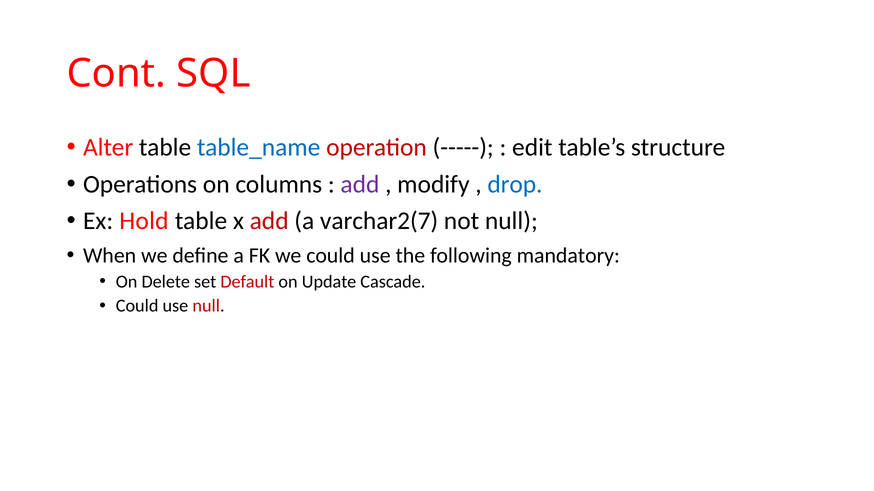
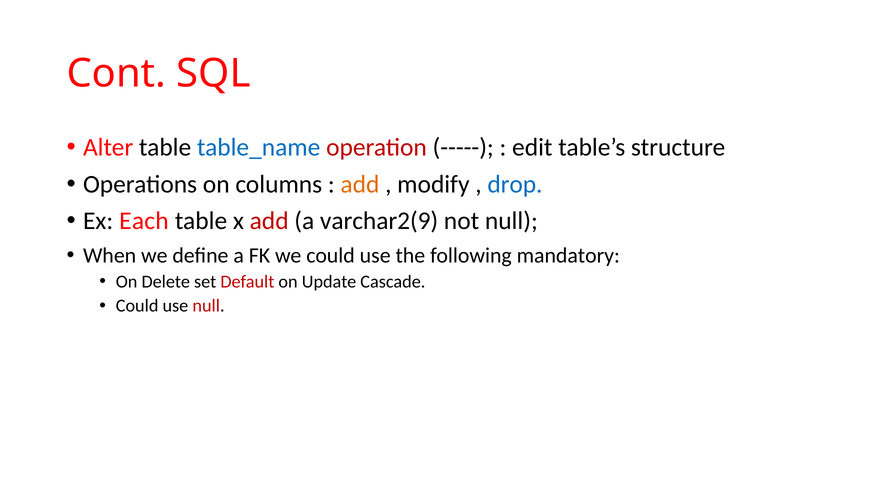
add colour: purple -> orange (360, 184)
Hold: Hold -> Each (144, 221)
varchar2(7: varchar2(7 -> varchar2(9 (379, 221)
